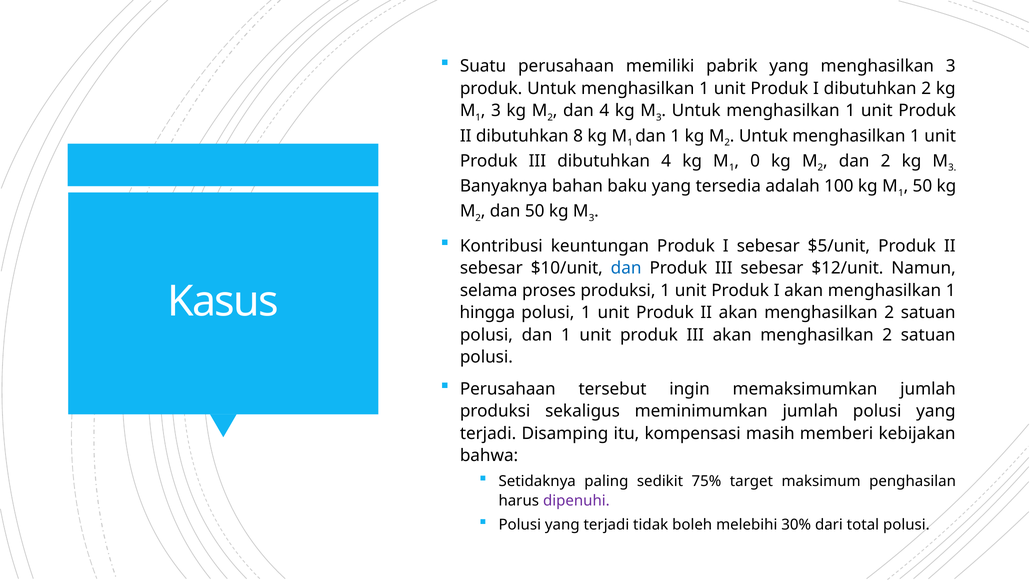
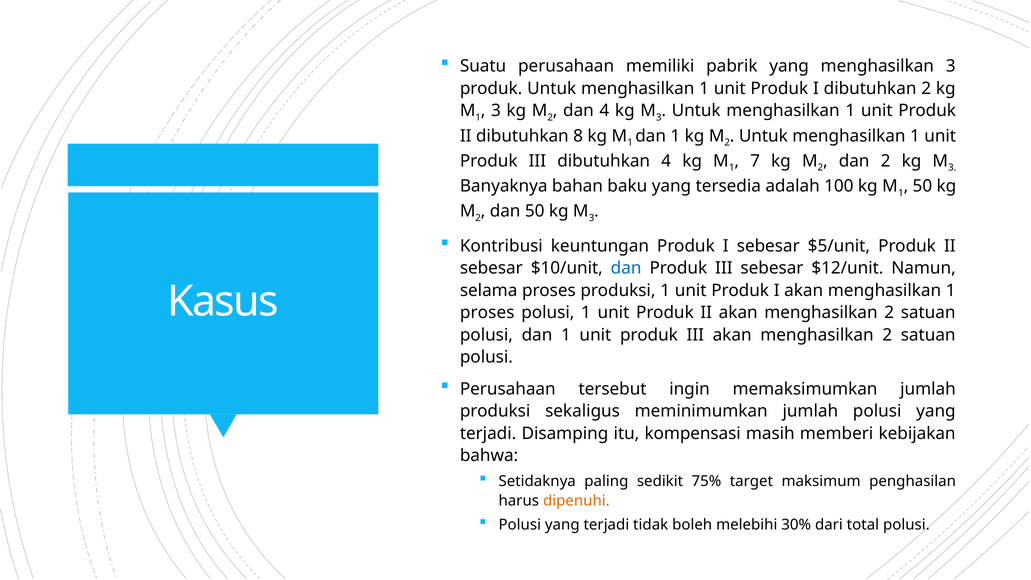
0: 0 -> 7 (755, 161)
hingga: hingga -> proses (487, 313)
dipenuhi colour: purple -> orange (576, 501)
